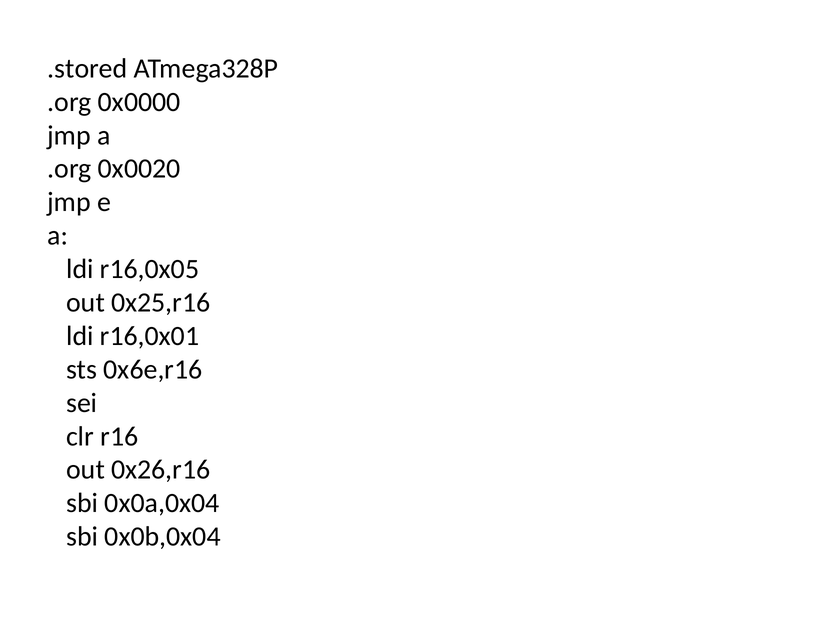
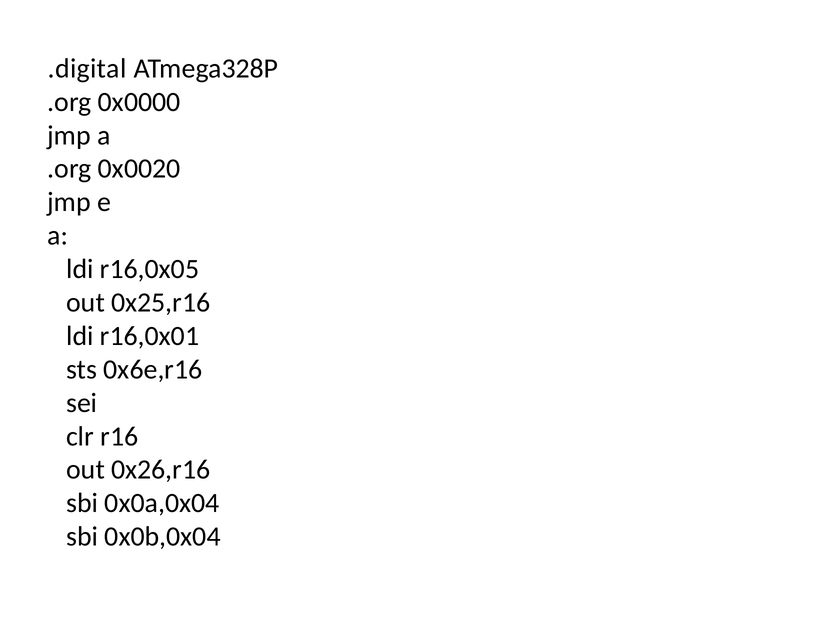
.stored: .stored -> .digital (87, 68)
